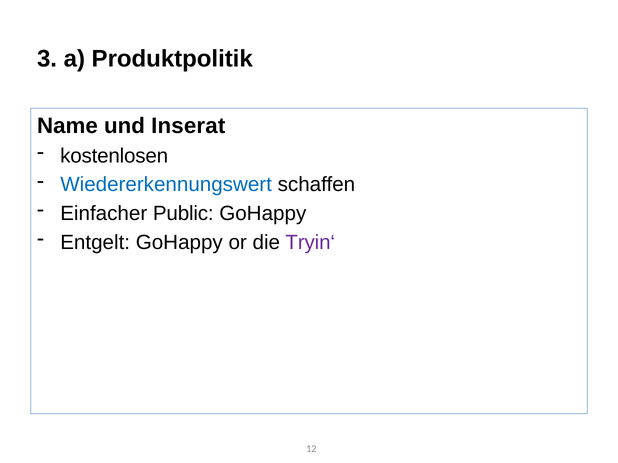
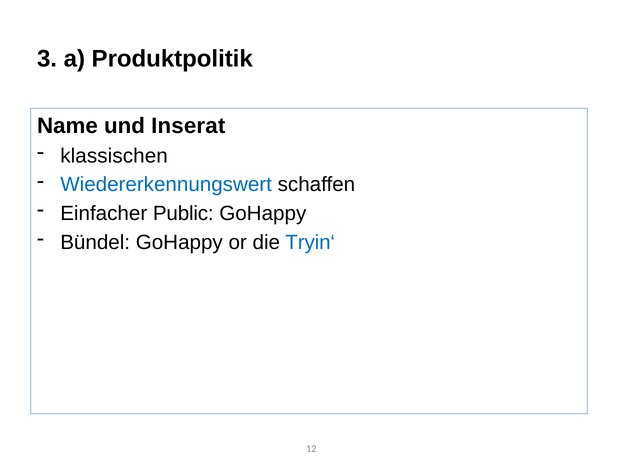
kostenlosen: kostenlosen -> klassischen (114, 156)
Entgelt: Entgelt -> Bündel (95, 242)
Tryin‘ colour: purple -> blue (310, 242)
